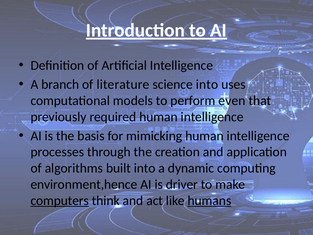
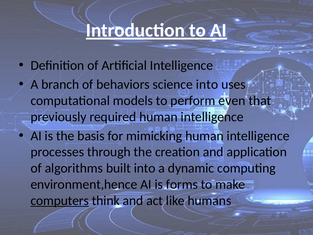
literature: literature -> behaviors (123, 84)
driver: driver -> forms (182, 184)
humans underline: present -> none (209, 200)
